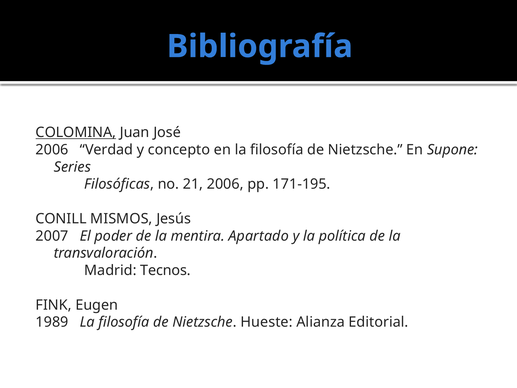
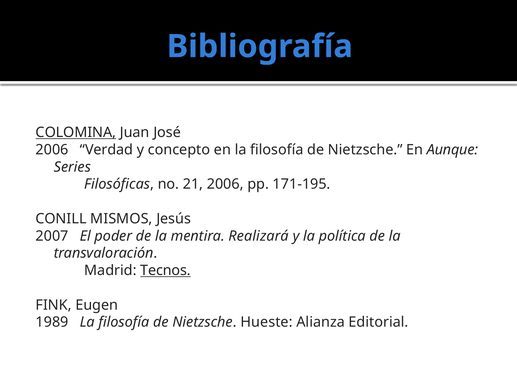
Supone: Supone -> Aunque (453, 150)
Apartado: Apartado -> Realizará (259, 236)
Tecnos underline: none -> present (166, 270)
